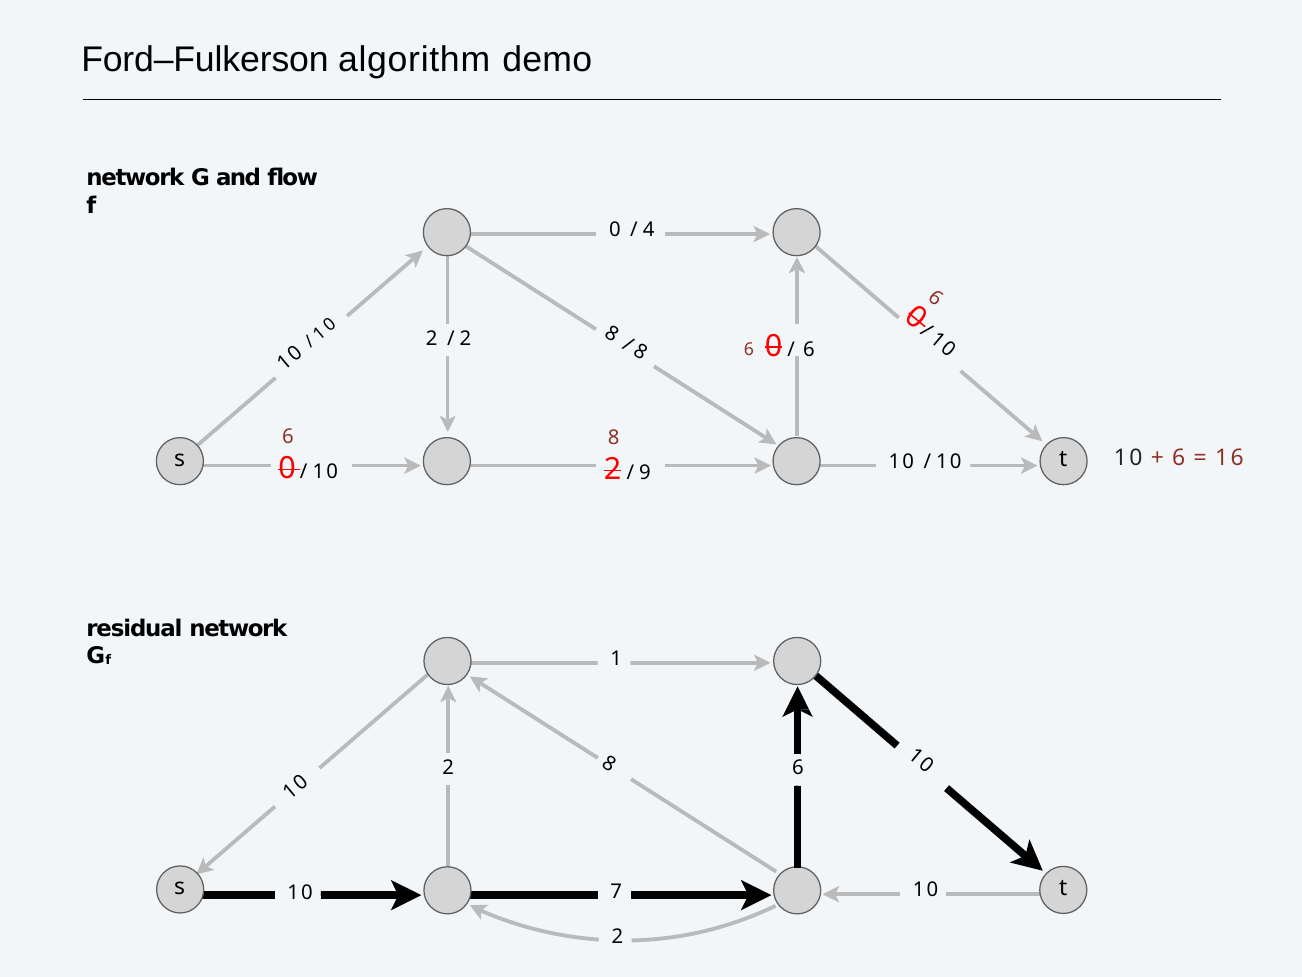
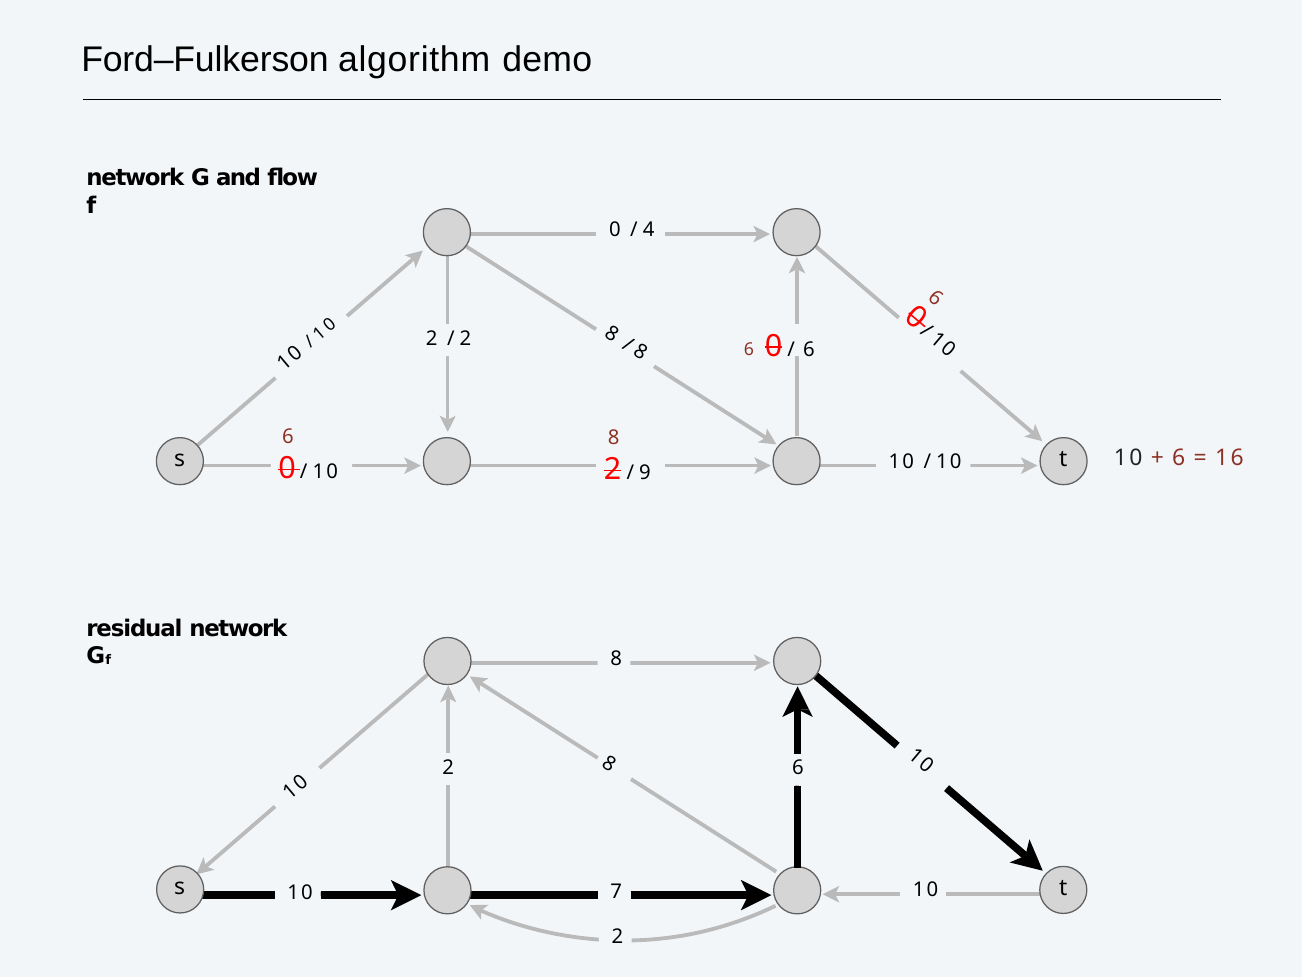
f 1: 1 -> 8 (616, 658)
